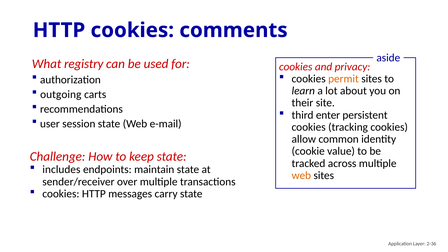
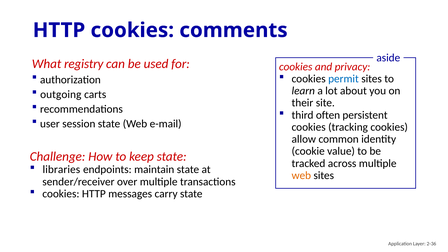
permit colour: orange -> blue (343, 79)
enter: enter -> often (328, 115)
includes: includes -> libraries (61, 170)
